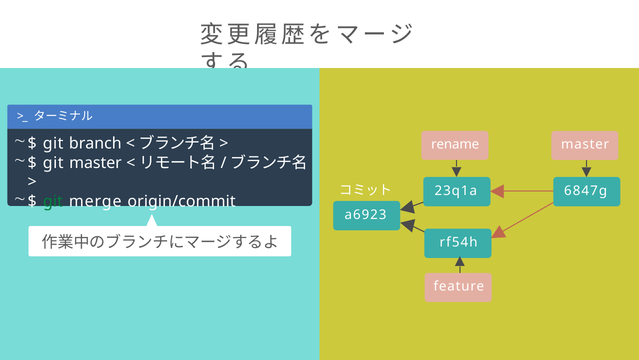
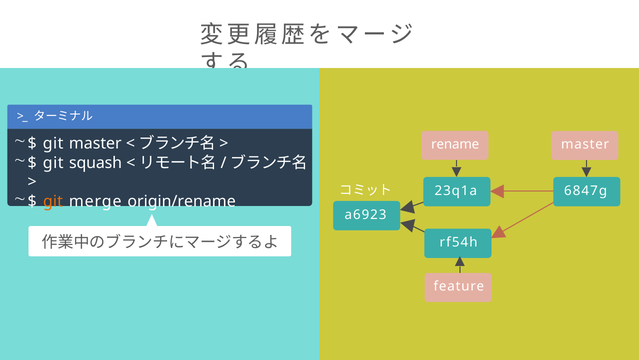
git branch: branch -> master (95, 144)
git master: master -> squash (96, 163)
git colour: green -> orange (53, 201)
origin/commit: origin/commit -> origin/rename (182, 201)
